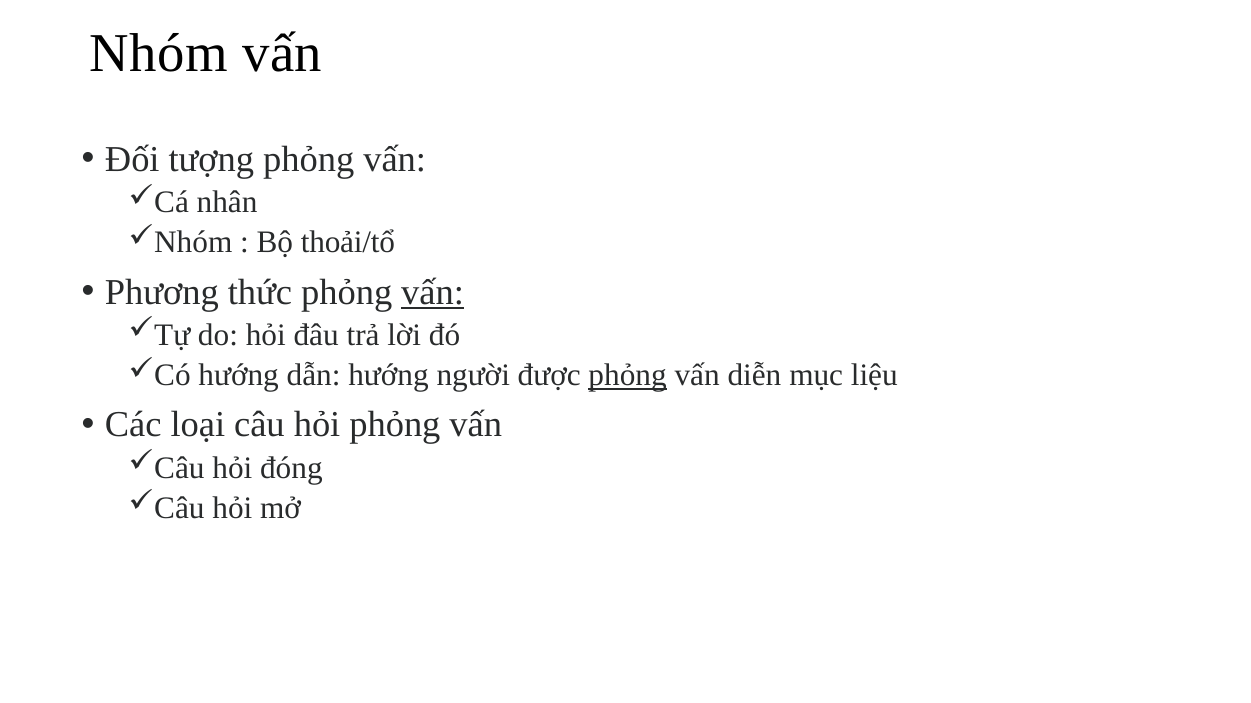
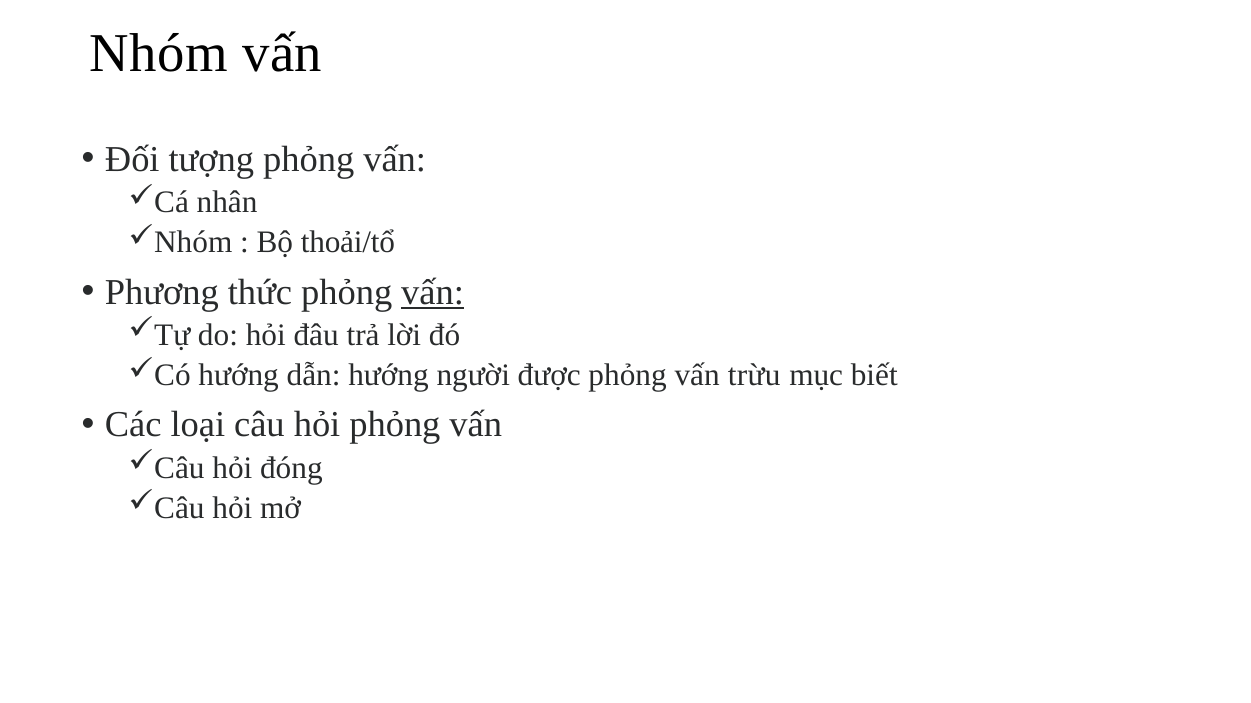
phỏng underline: present -> none (628, 376)
diễn: diễn -> trừu (754, 376)
liệu: liệu -> biết (874, 376)
